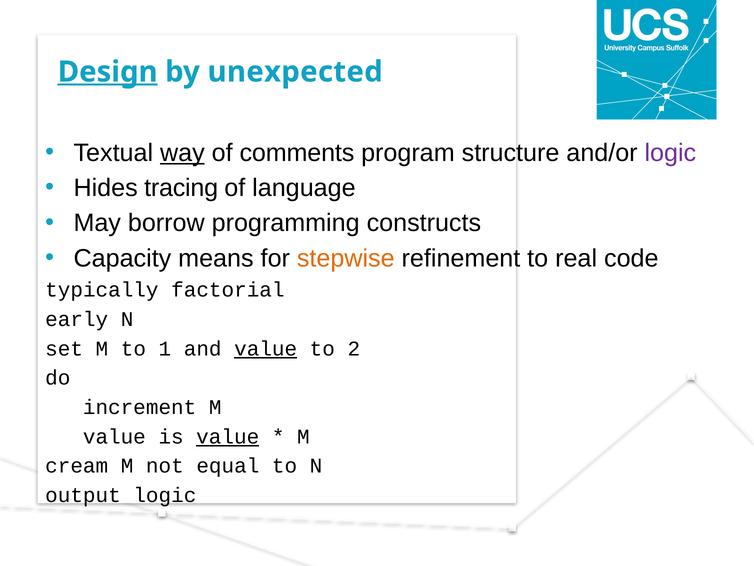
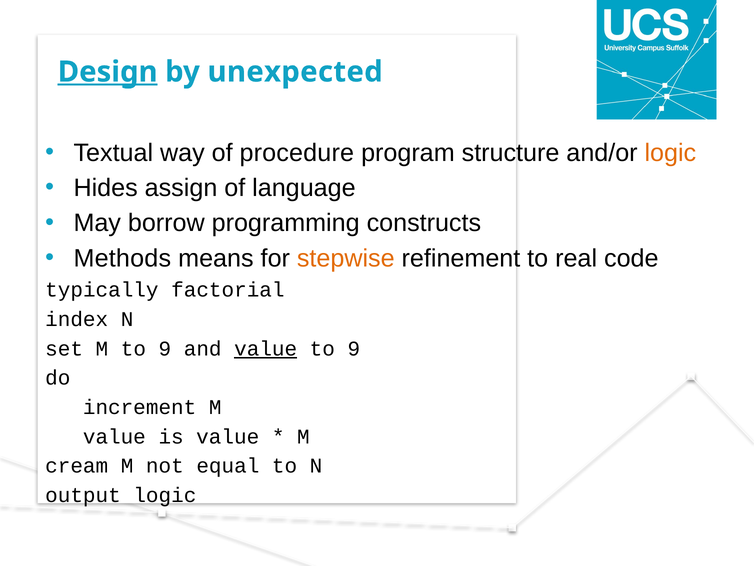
way underline: present -> none (182, 153)
comments: comments -> procedure (297, 153)
logic colour: purple -> orange (670, 153)
tracing: tracing -> assign (181, 188)
Capacity: Capacity -> Methods (122, 258)
early: early -> index (77, 319)
M to 1: 1 -> 9 (165, 348)
2: 2 -> 9 (354, 348)
value underline: present -> none (228, 436)
